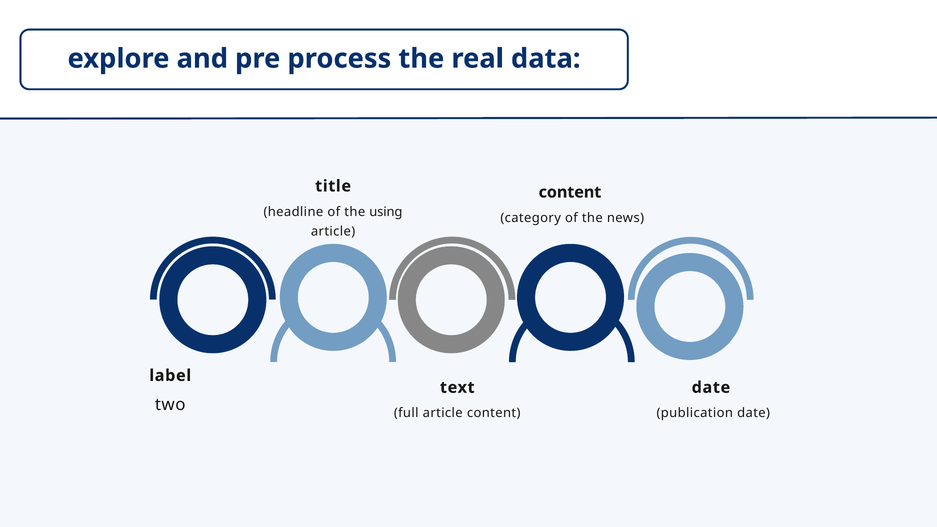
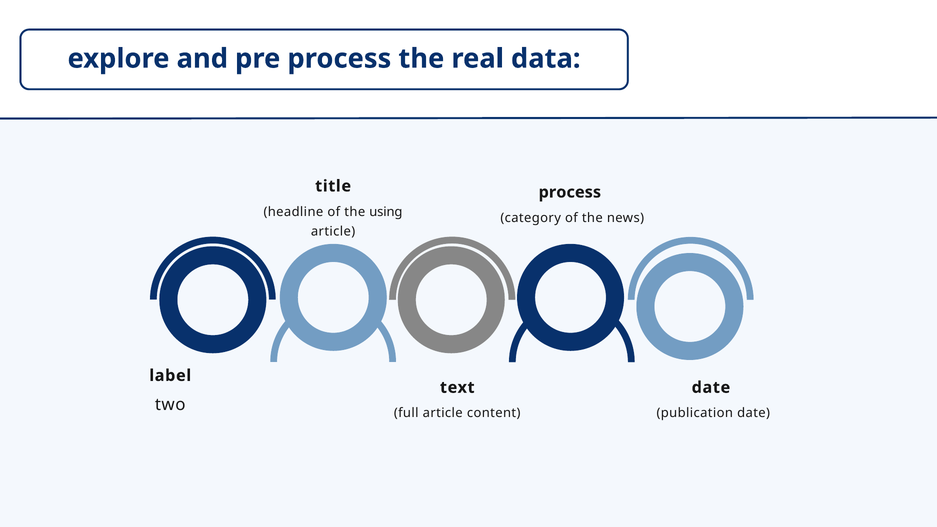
content: content -> process (570, 192)
